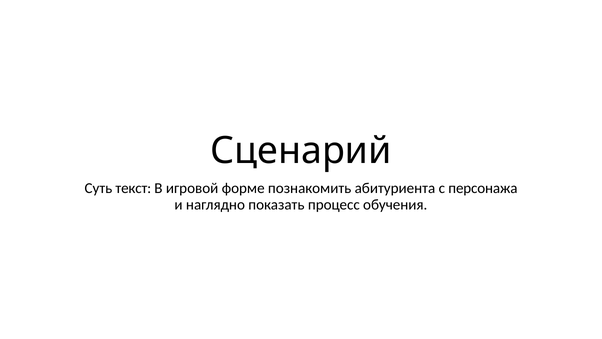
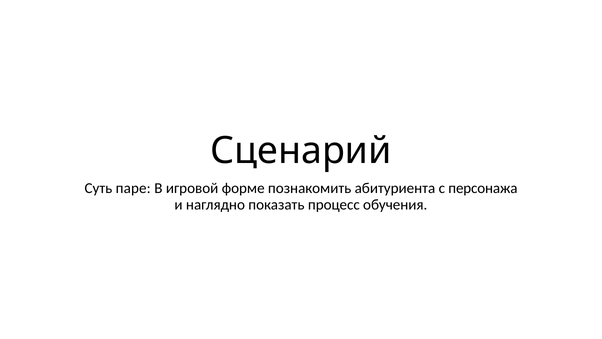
текст: текст -> паре (133, 188)
